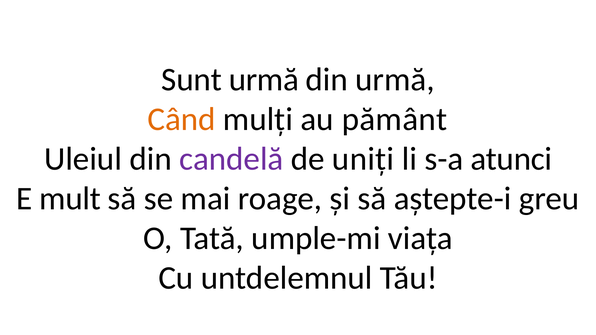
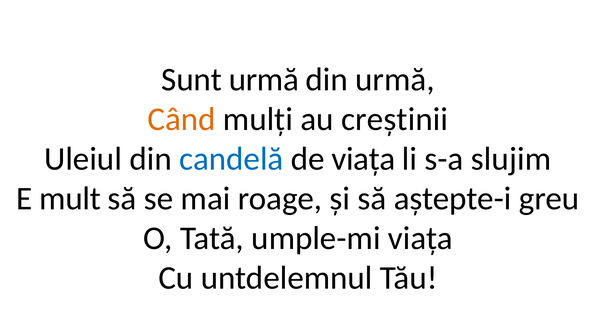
pământ: pământ -> creștinii (395, 119)
candelă colour: purple -> blue (231, 159)
de uniți: uniți -> viața (363, 159)
atunci: atunci -> slujim (511, 159)
